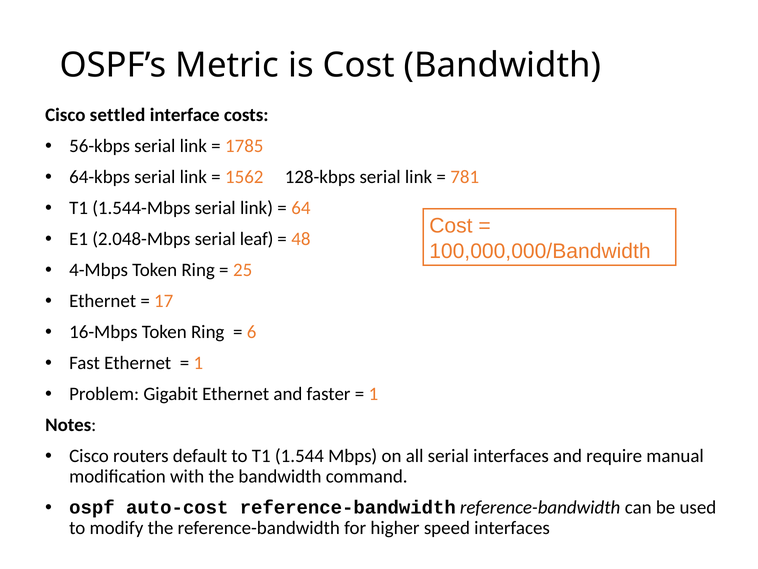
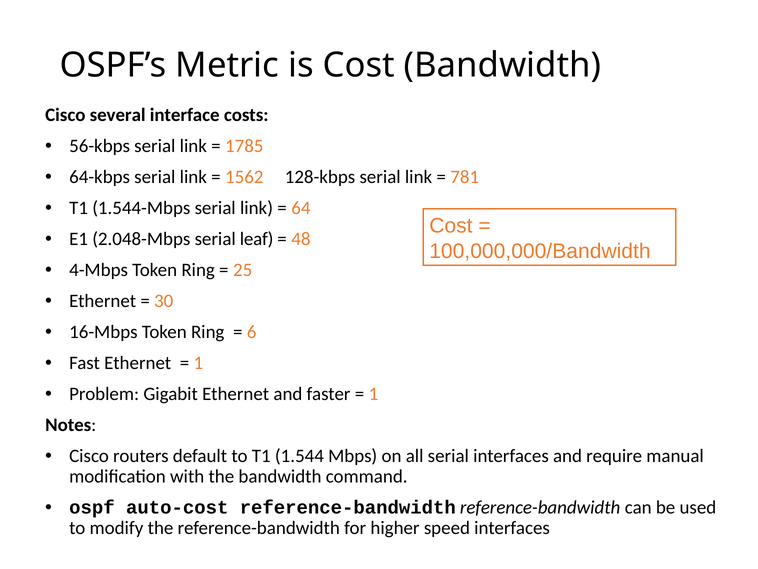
settled: settled -> several (118, 115)
17: 17 -> 30 (164, 301)
